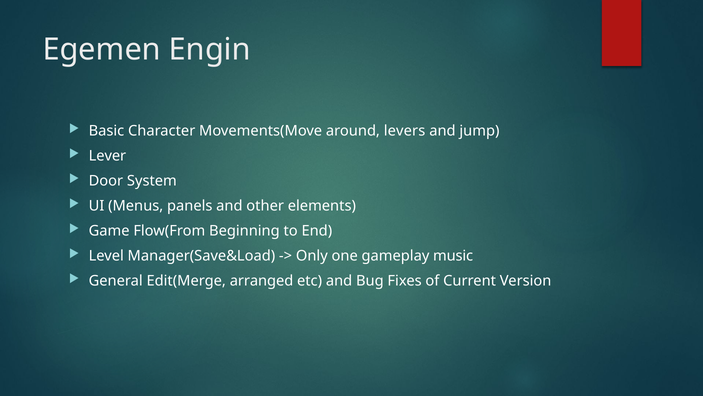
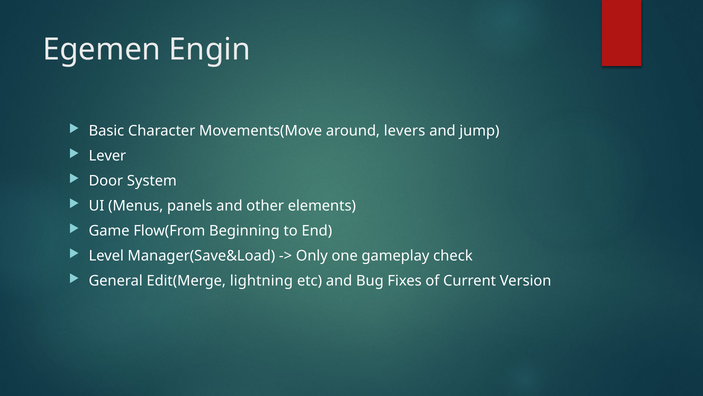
music: music -> check (453, 256)
arranged: arranged -> lightning (261, 280)
